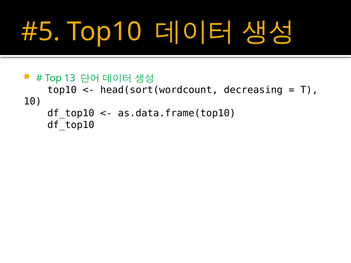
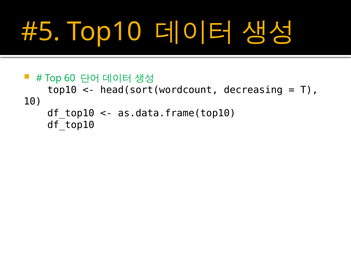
13: 13 -> 60 (70, 78)
